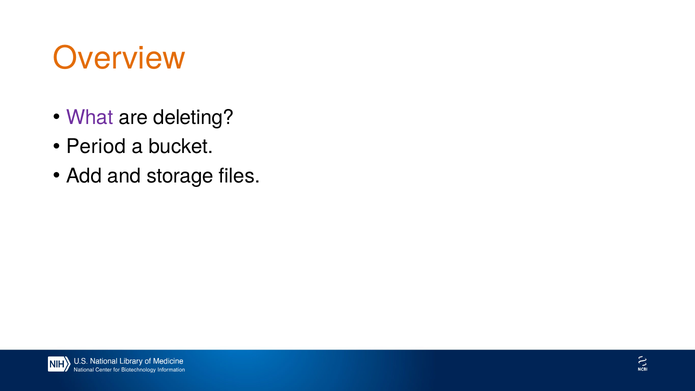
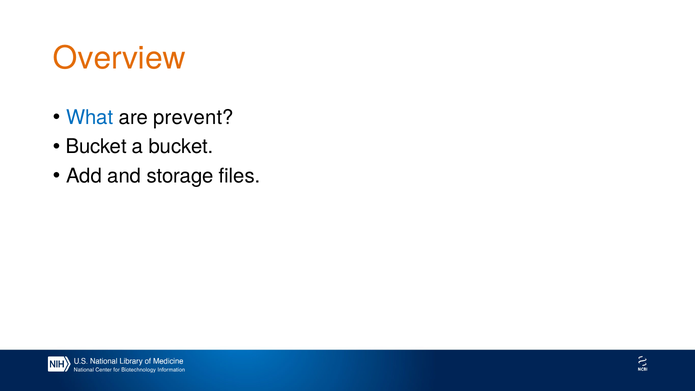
What colour: purple -> blue (90, 118)
deleting: deleting -> prevent (194, 118)
Period: Period -> Bucket (96, 147)
